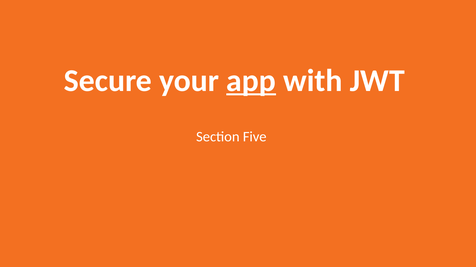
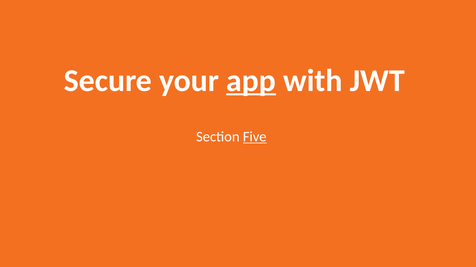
Five underline: none -> present (255, 137)
